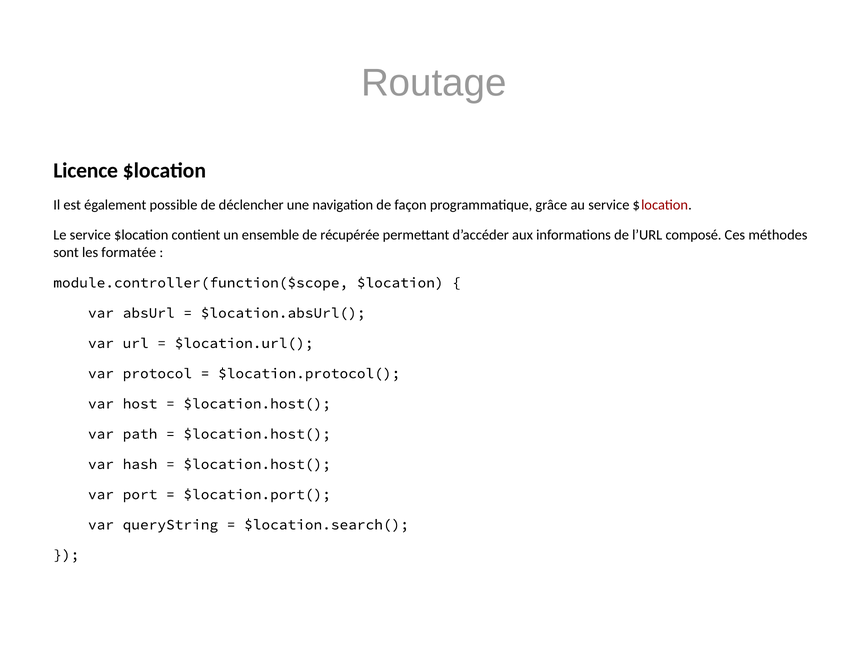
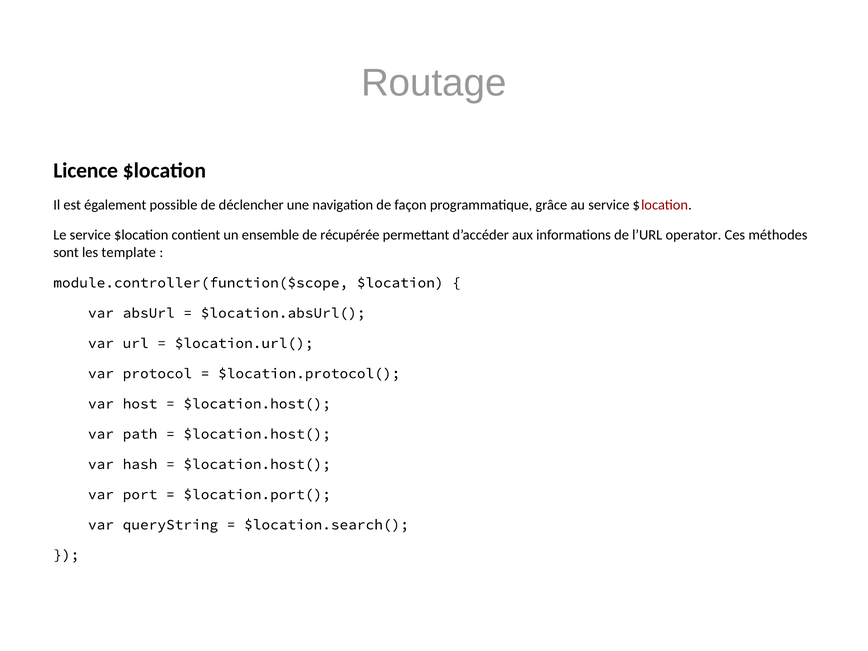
composé: composé -> operator (693, 235)
formatée: formatée -> template (129, 252)
